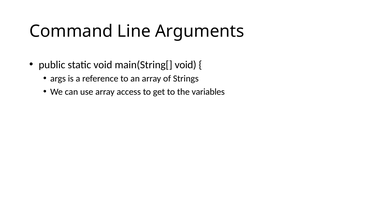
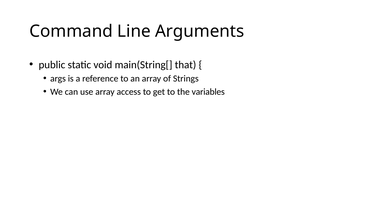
main(String[ void: void -> that (185, 65)
